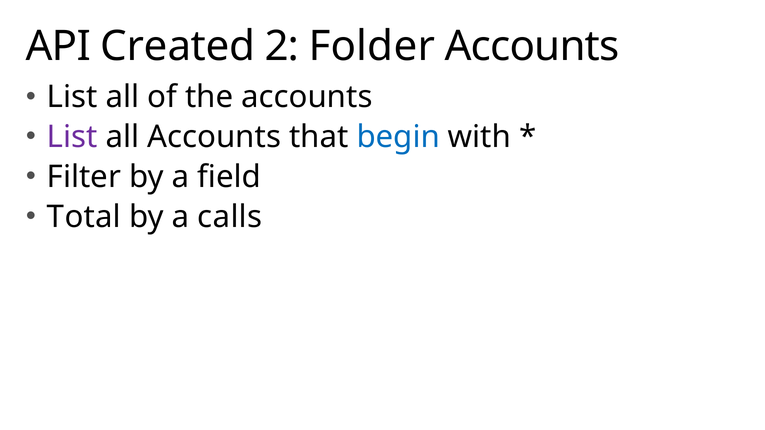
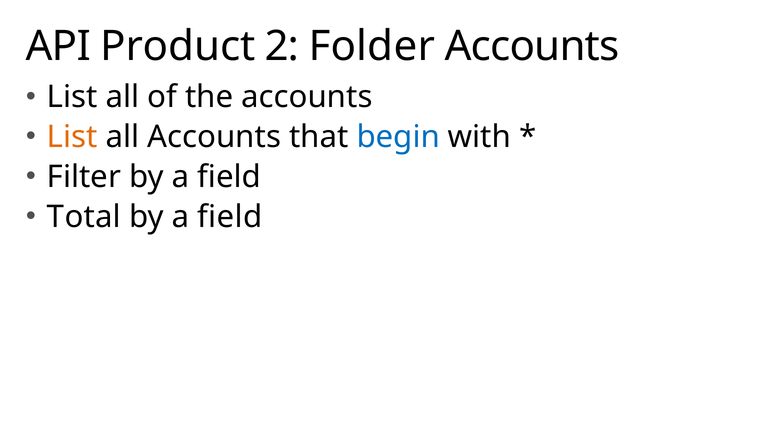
Created: Created -> Product (178, 46)
List colour: purple -> orange (72, 137)
calls: calls -> field (230, 217)
